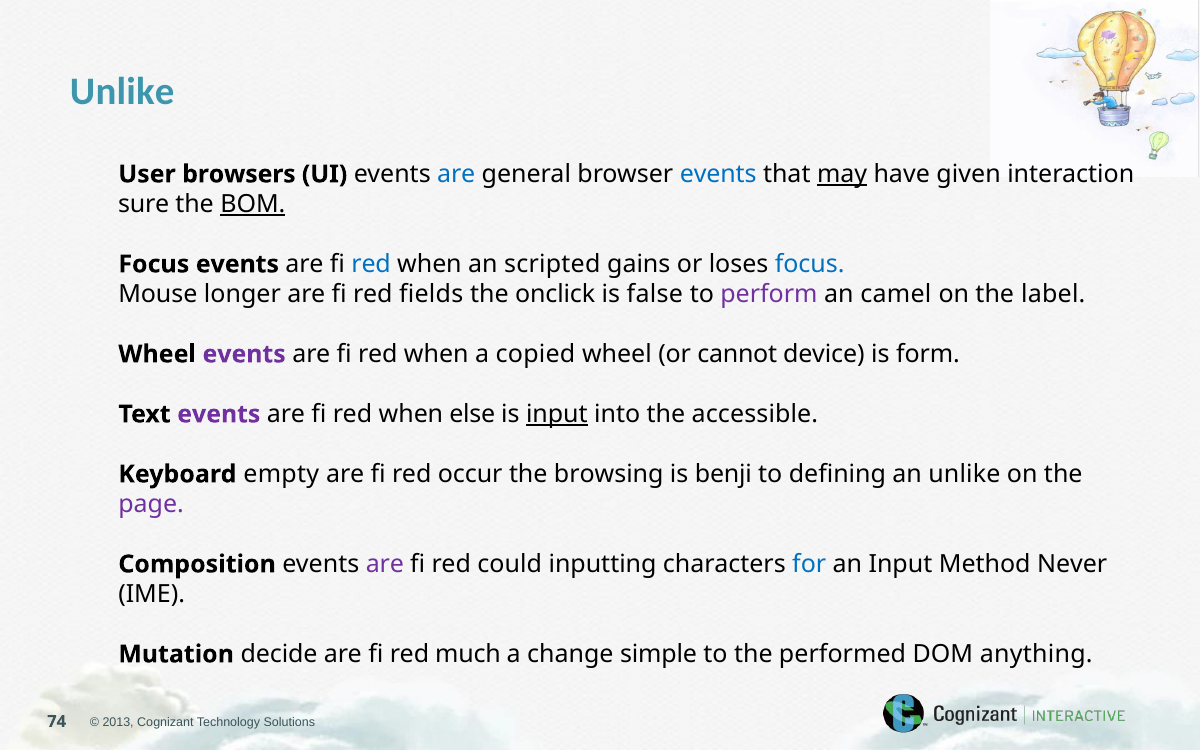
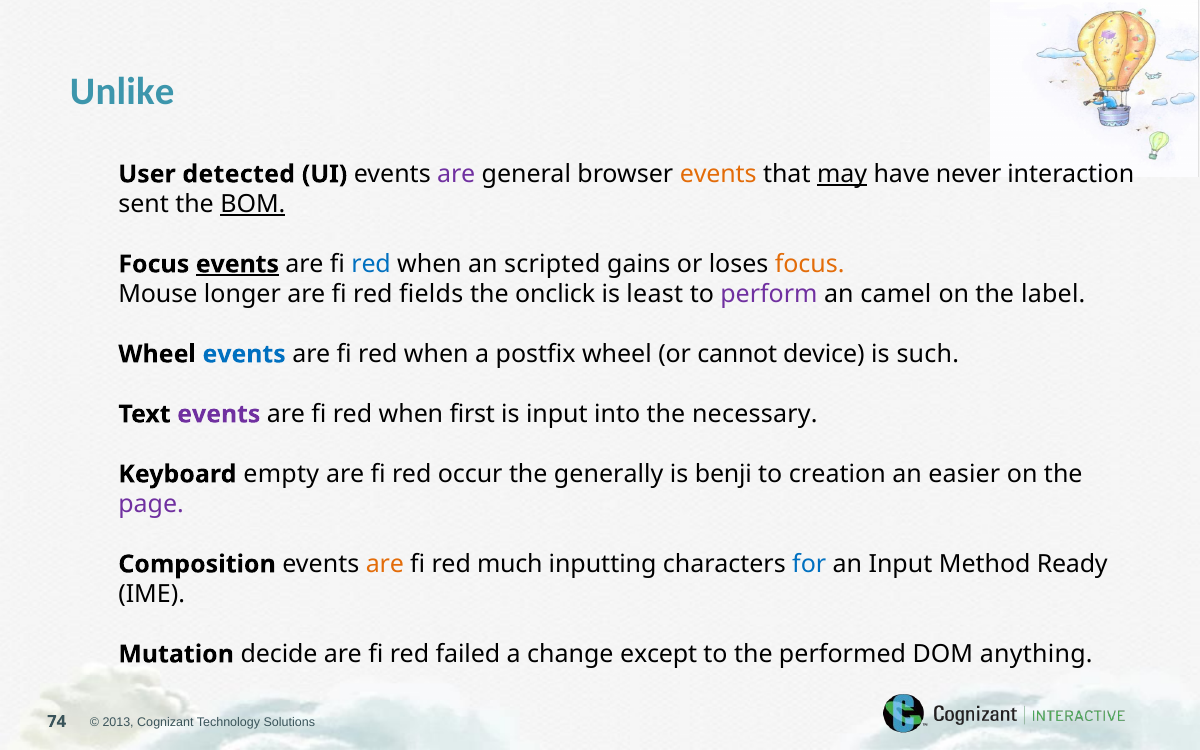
browsers: browsers -> detected (239, 174)
are colour: blue -> purple (456, 174)
events colour: blue -> orange (718, 174)
given: given -> never (969, 174)
sure: sure -> sent (144, 204)
events underline: none -> present (237, 264)
focus colour: blue -> orange (810, 264)
false: false -> least (655, 294)
events colour: purple -> blue (244, 354)
copied: copied -> postfix (536, 354)
form: form -> such (928, 354)
else: else -> first (472, 414)
input underline: present -> none (557, 414)
accessible: accessible -> necessary (755, 414)
browsing: browsing -> generally (609, 474)
defining: defining -> creation (837, 474)
an unlike: unlike -> easier (964, 474)
are colour: purple -> orange (385, 564)
could: could -> much (510, 564)
Never: Never -> Ready (1072, 564)
much: much -> failed (468, 654)
simple: simple -> except (659, 654)
